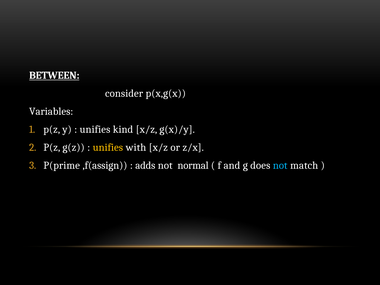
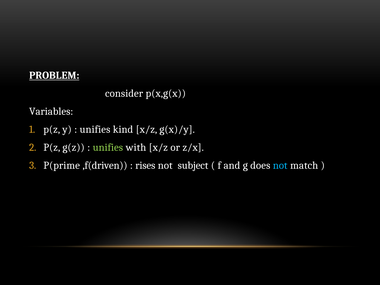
BETWEEN: BETWEEN -> PROBLEM (54, 75)
unifies colour: yellow -> light green (108, 147)
,f(assign: ,f(assign -> ,f(driven (105, 165)
adds: adds -> rises (145, 165)
normal: normal -> subject (193, 165)
